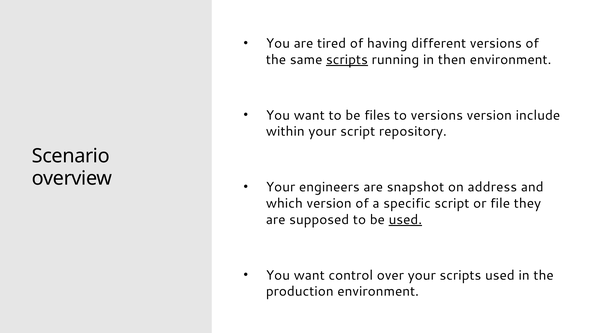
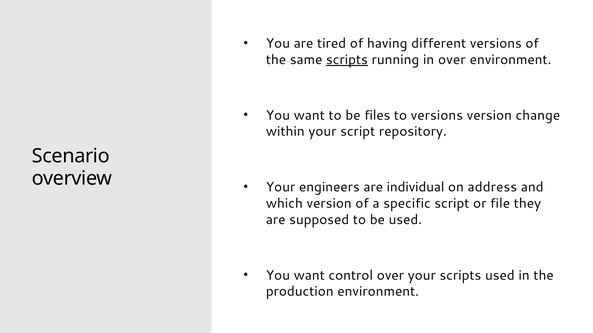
in then: then -> over (452, 60)
include: include -> change (538, 115)
snapshot: snapshot -> individual (416, 187)
used underline: present -> none (405, 220)
